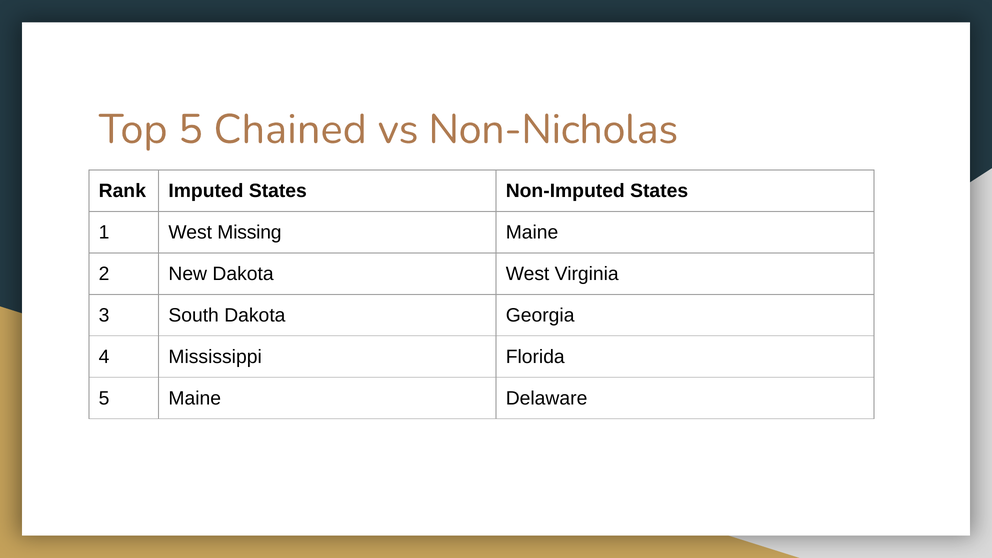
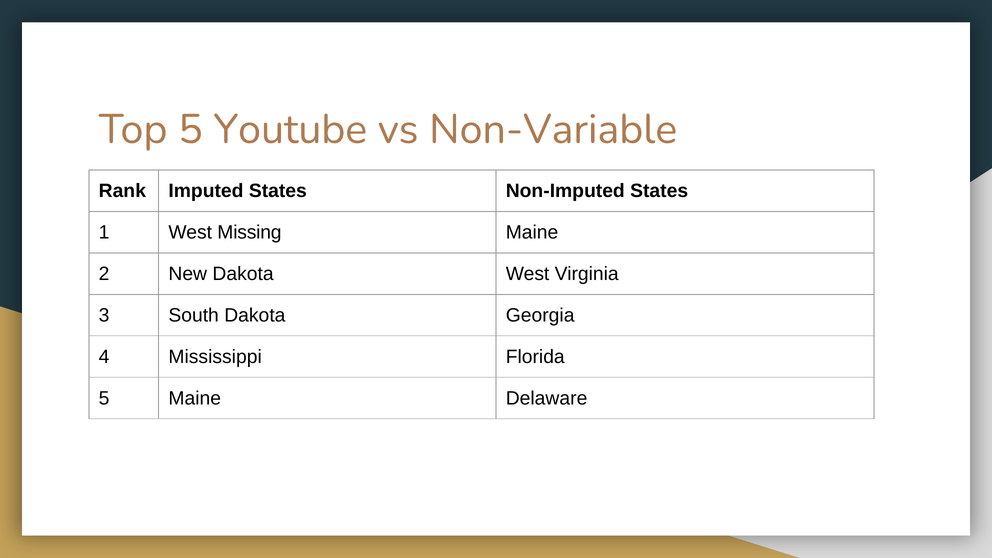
Chained: Chained -> Youtube (290, 129)
Non-Nicholas: Non-Nicholas -> Non-Variable (553, 129)
